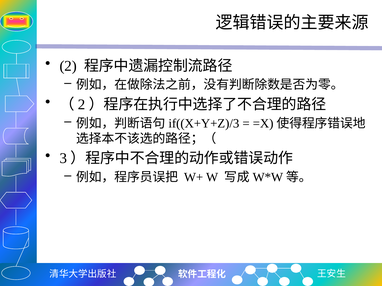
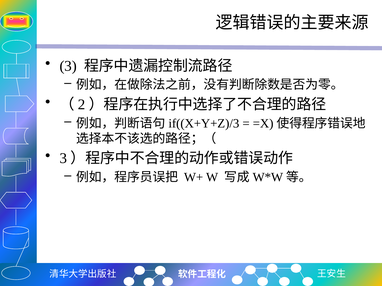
2: 2 -> 3 (68, 66)
